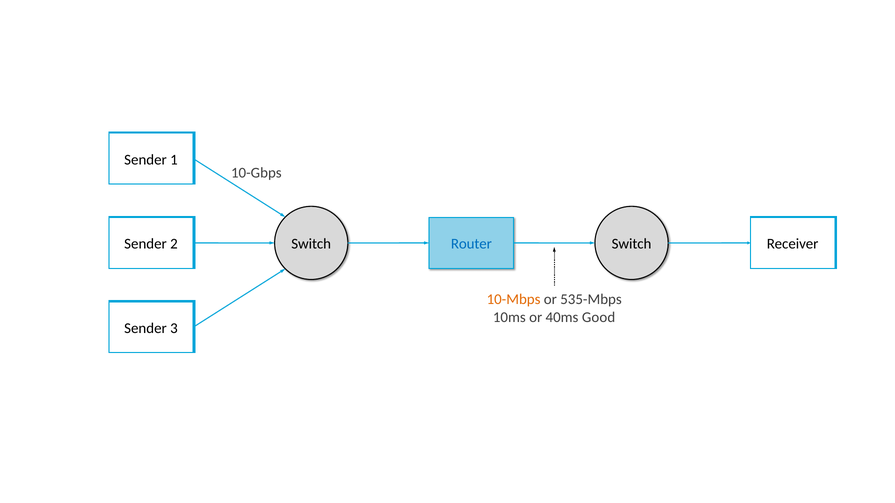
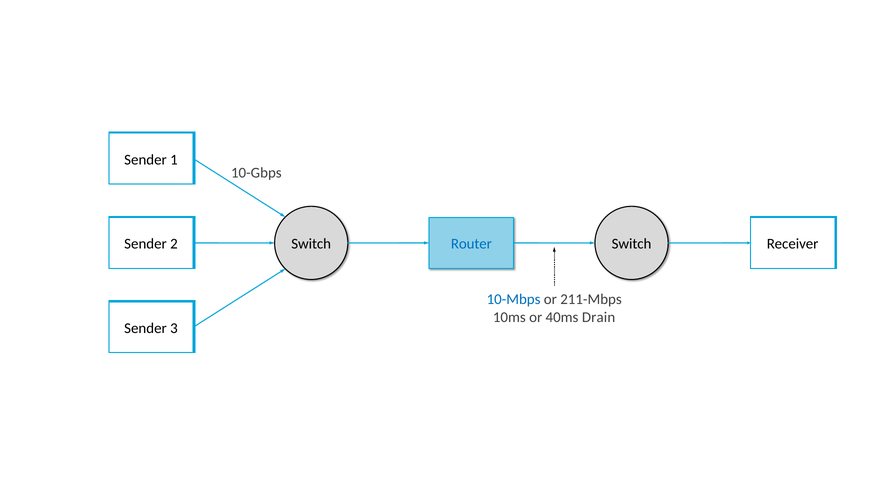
10-Mbps colour: orange -> blue (514, 300)
535-Mbps: 535-Mbps -> 211-Mbps (591, 300)
Good: Good -> Drain (599, 317)
